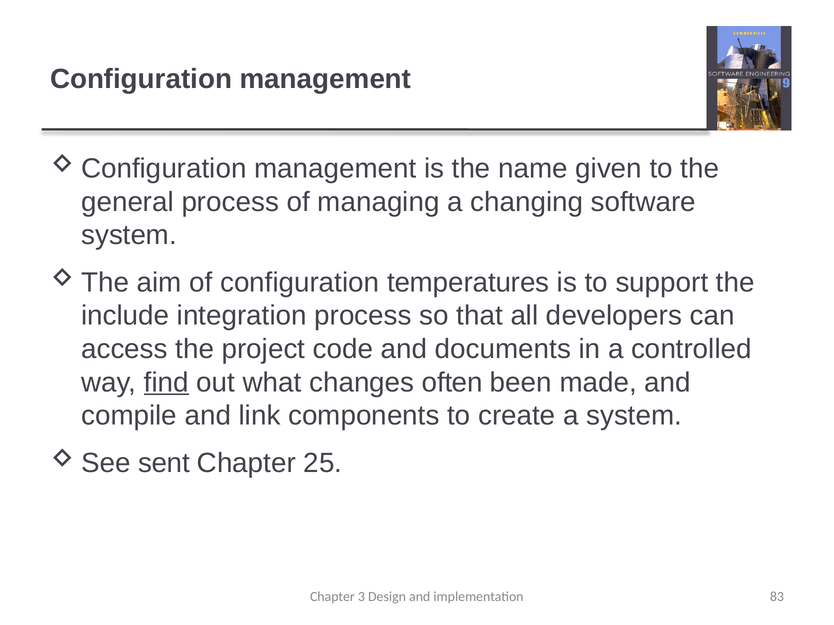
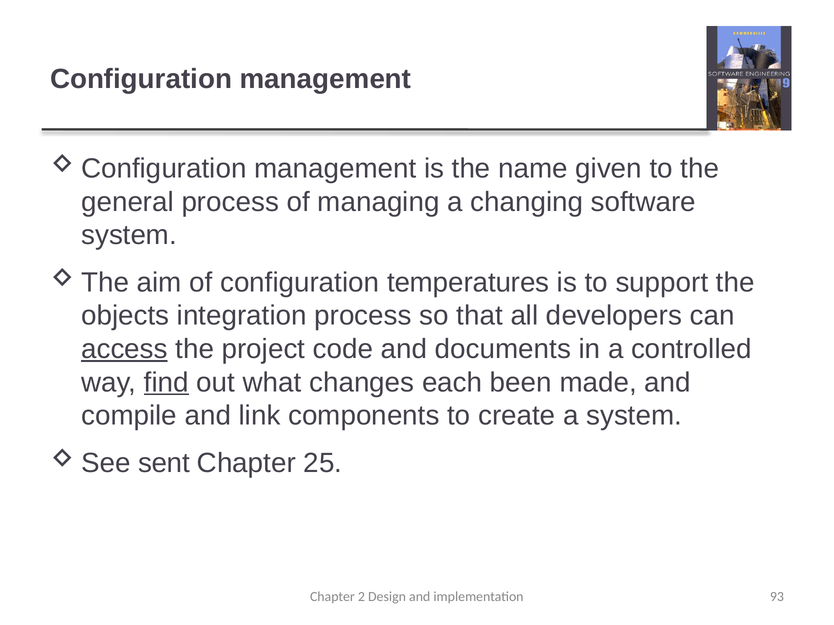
include: include -> objects (125, 316)
access underline: none -> present (124, 349)
often: often -> each (452, 383)
3: 3 -> 2 (361, 597)
83: 83 -> 93 (777, 597)
